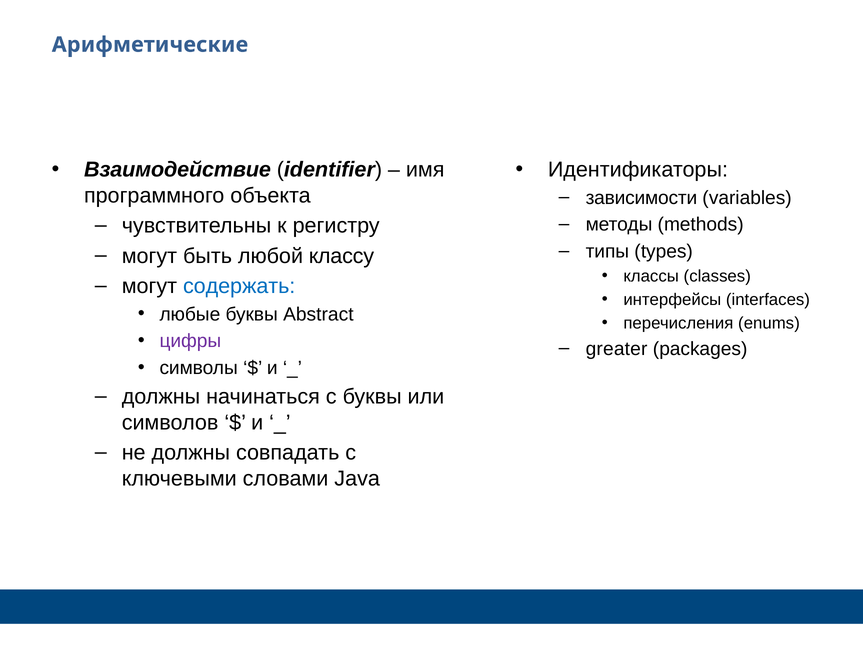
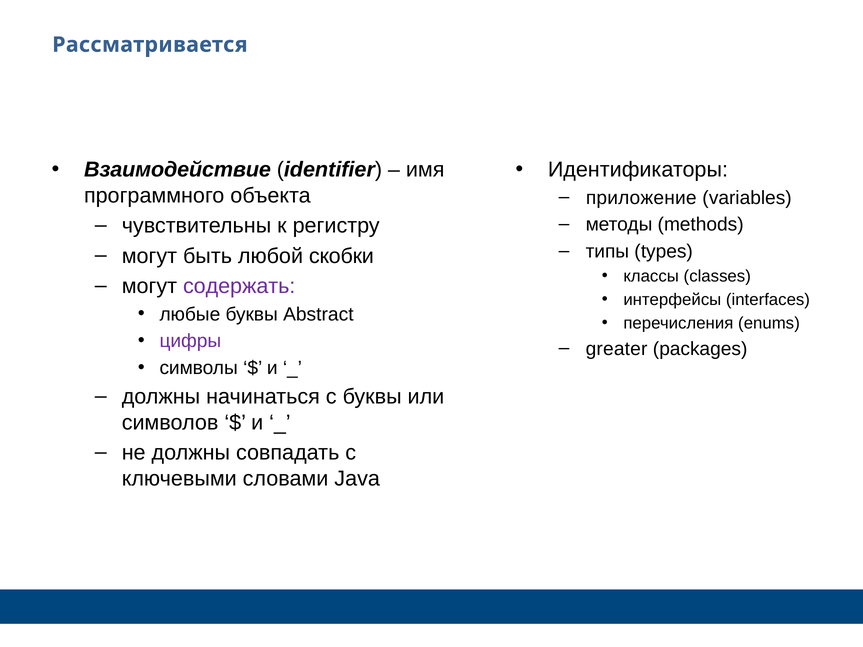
Арифметические: Арифметические -> Рассматривается (150, 45)
зависимости: зависимости -> приложение (641, 198)
классу: классу -> скобки (341, 256)
содержать colour: blue -> purple (239, 286)
